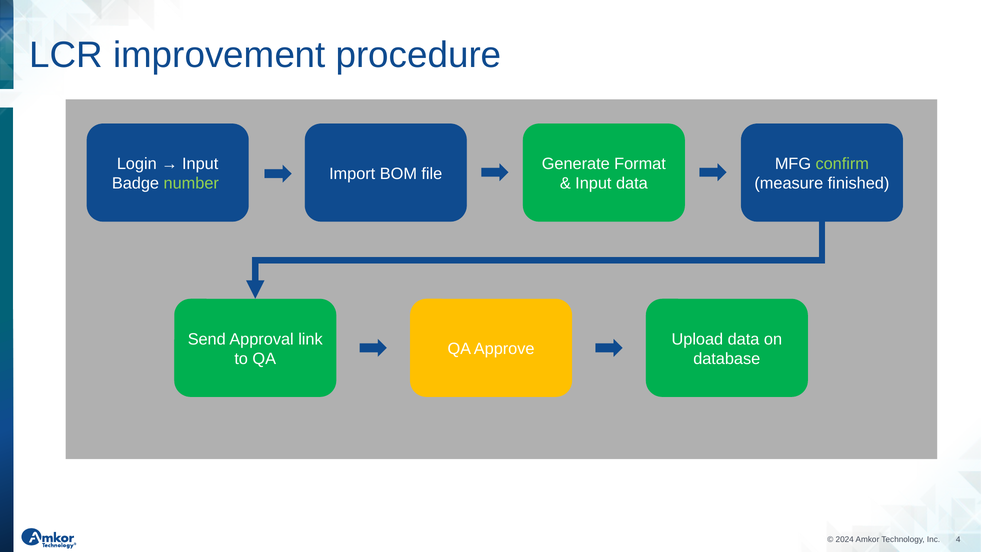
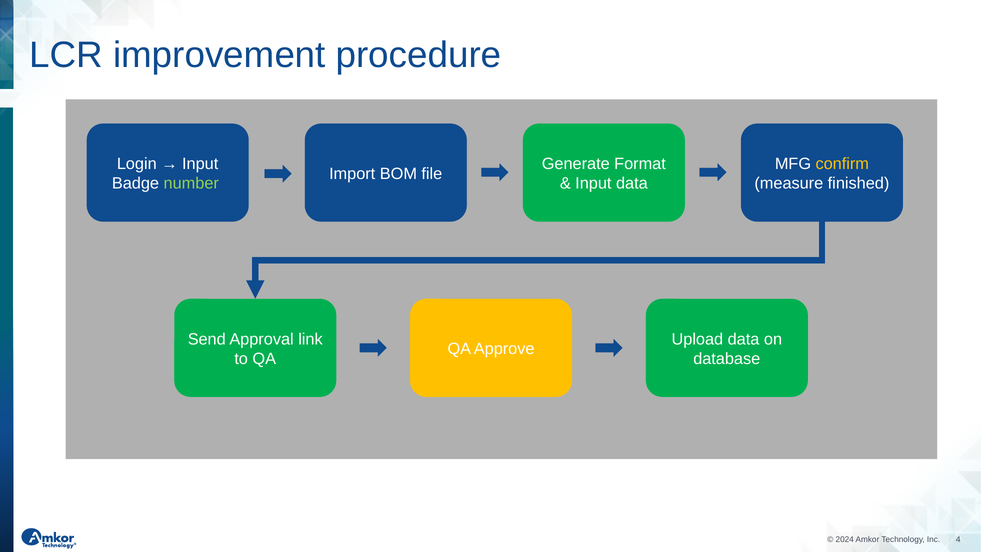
confirm colour: light green -> yellow (842, 164)
